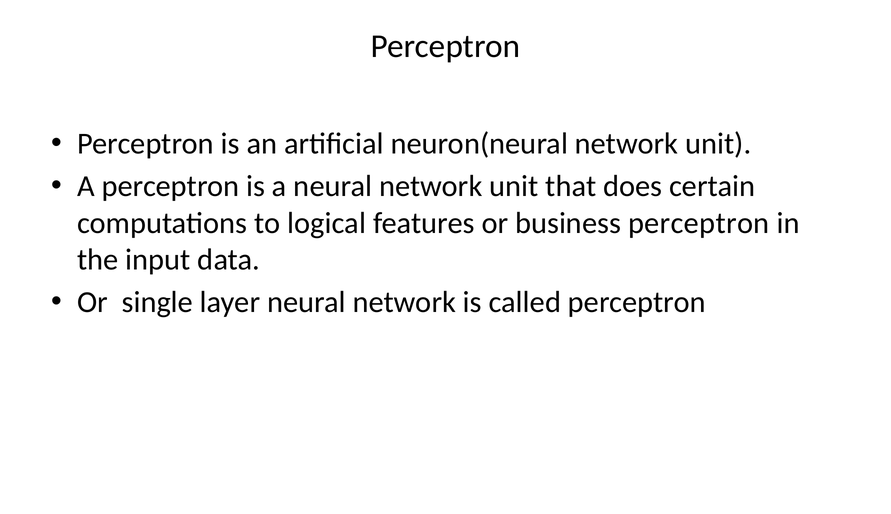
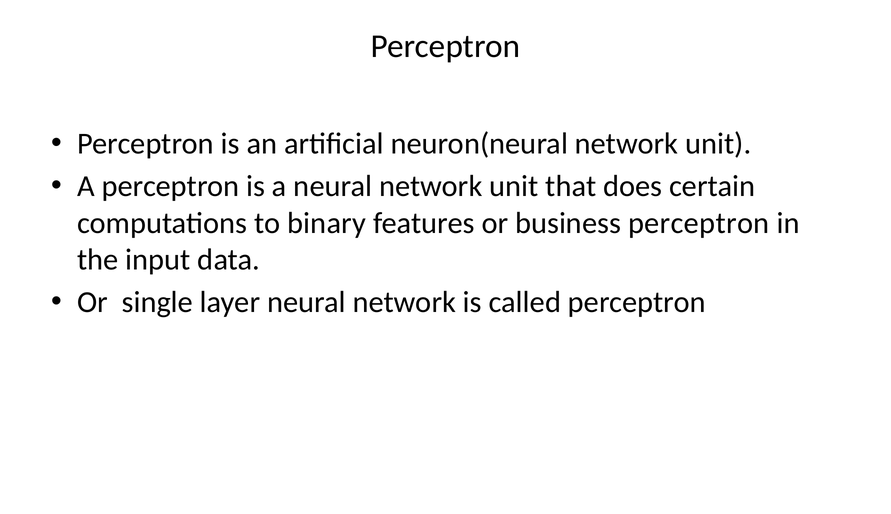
logical: logical -> binary (326, 223)
